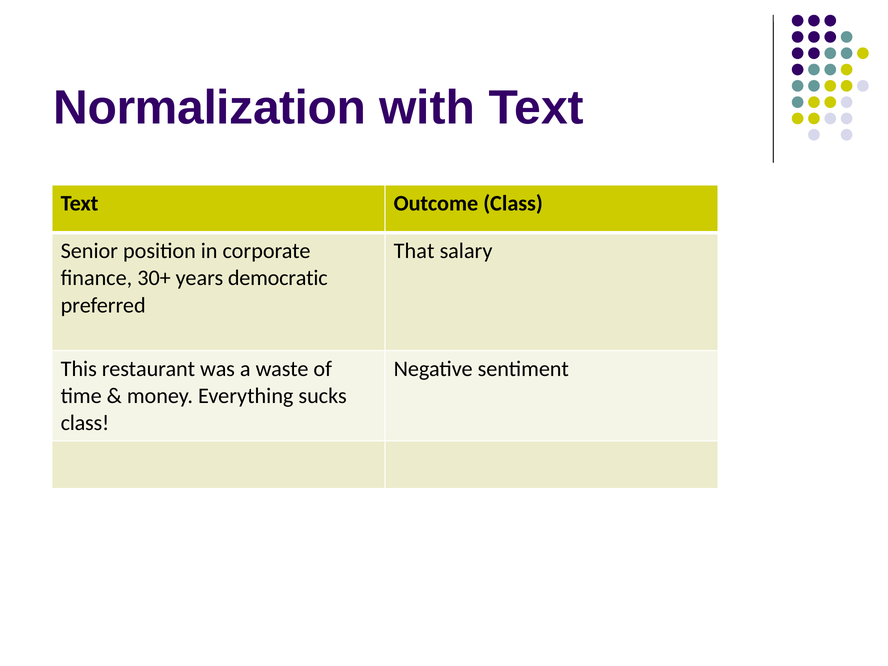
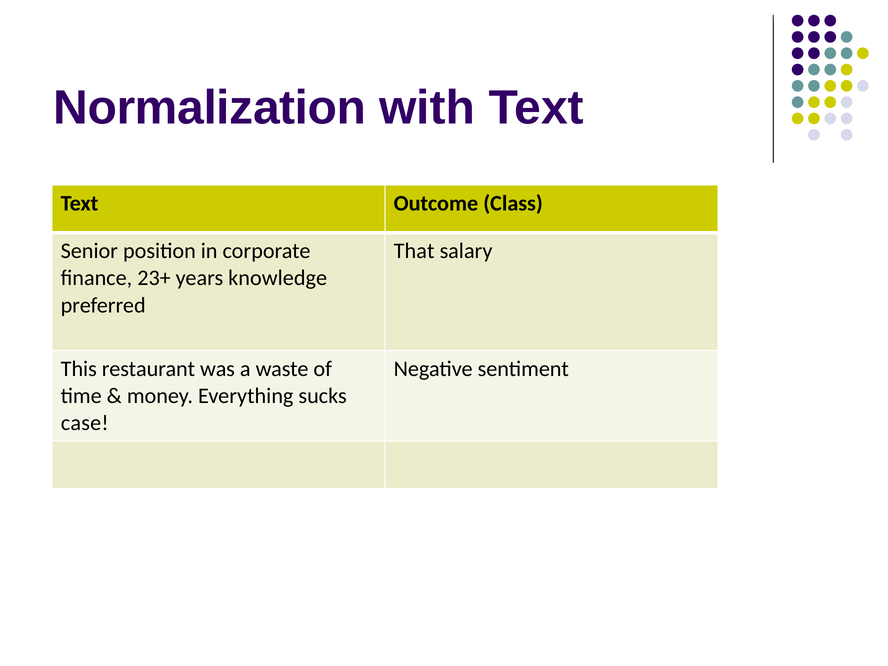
30+: 30+ -> 23+ (154, 278)
democratic: democratic -> knowledge (278, 278)
class: class -> case (85, 423)
